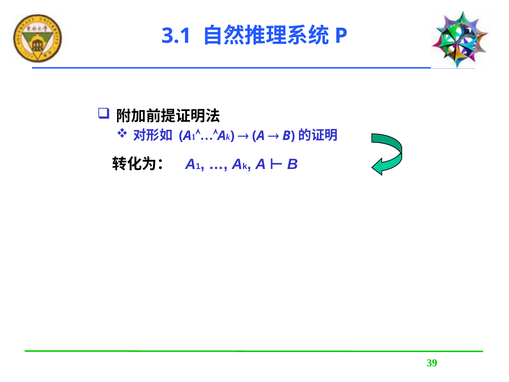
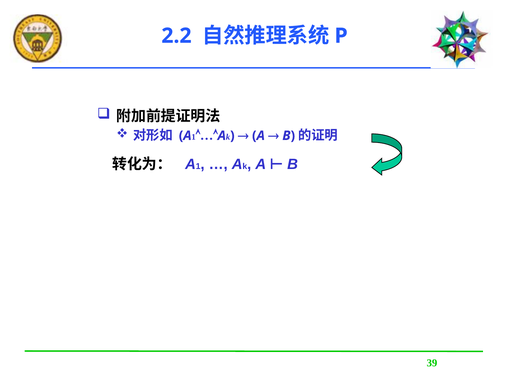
3.1: 3.1 -> 2.2 (176, 36)
